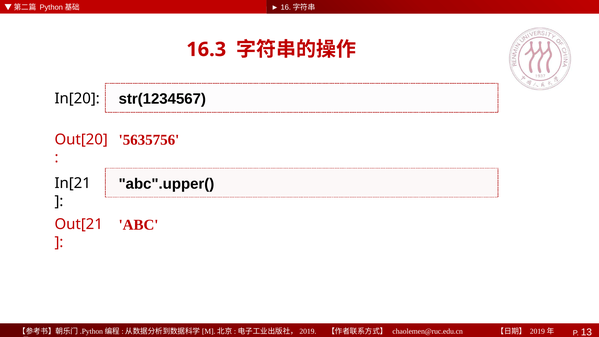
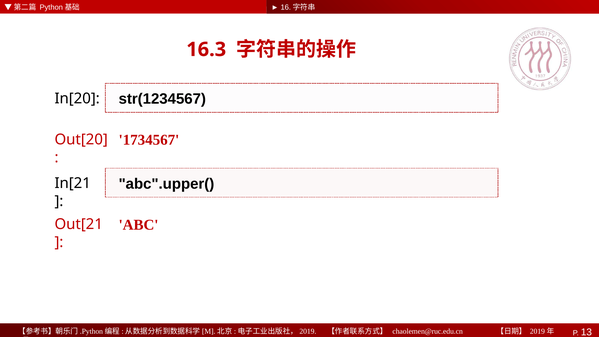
5635756: 5635756 -> 1734567 (149, 140)
